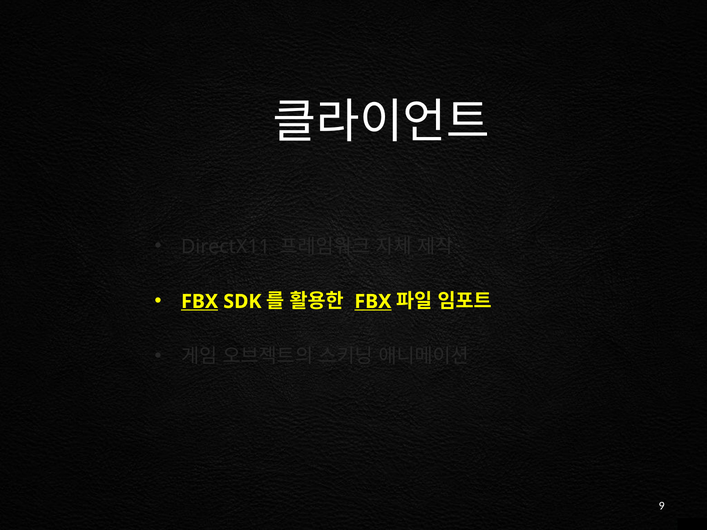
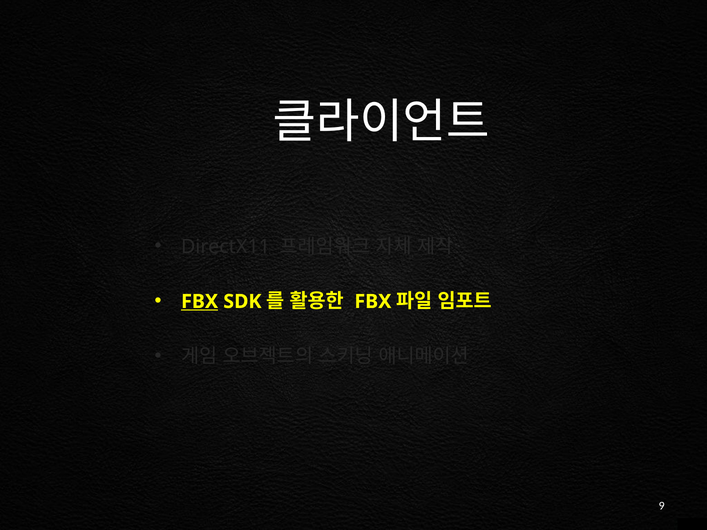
FBX underline: present -> none (373, 302)
